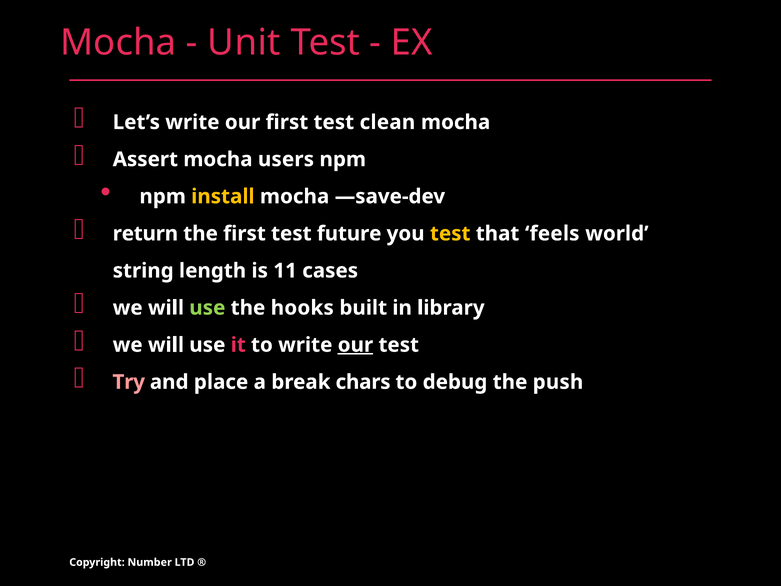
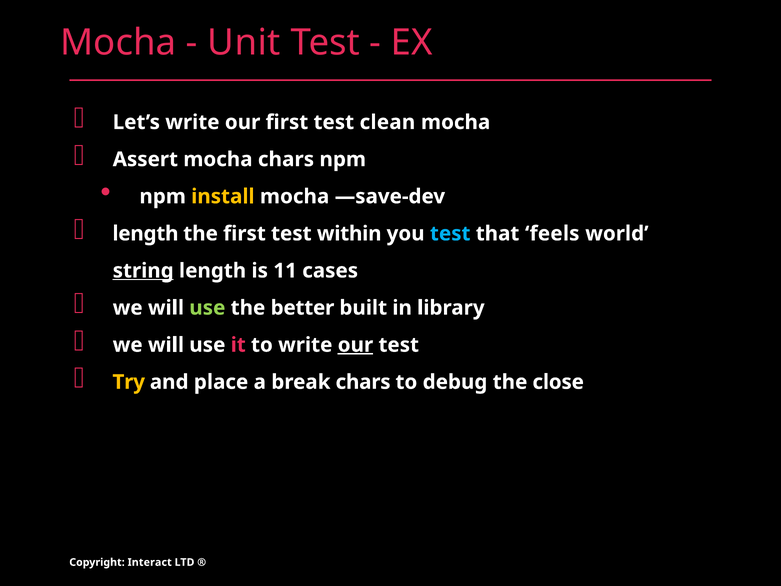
mocha users: users -> chars (286, 159)
return: return -> length (145, 234)
future: future -> within (349, 234)
test colour: yellow -> light blue (450, 234)
string underline: none -> present (143, 271)
hooks: hooks -> better (302, 308)
Try colour: pink -> yellow (129, 382)
push: push -> close (558, 382)
Number: Number -> Interact (150, 562)
